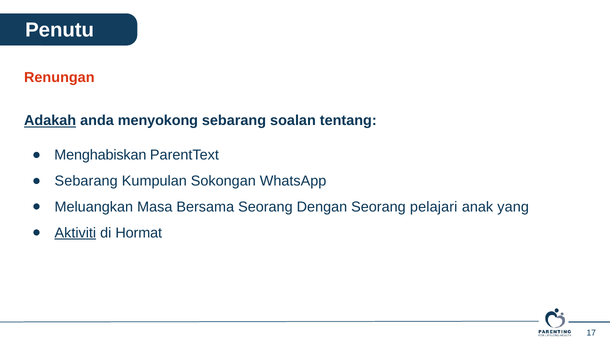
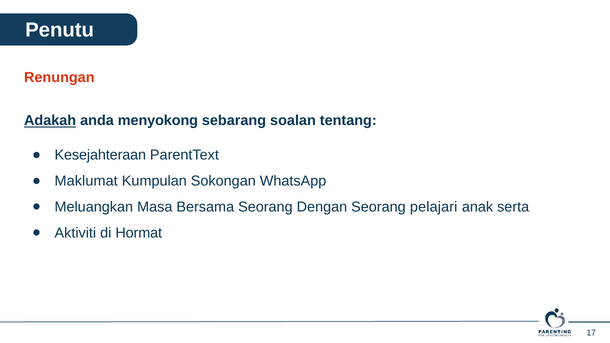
Menghabiskan: Menghabiskan -> Kesejahteraan (100, 155)
Sebarang: Sebarang -> Maklumat (86, 181)
yang: yang -> serta (513, 207)
Aktiviti underline: present -> none (75, 233)
